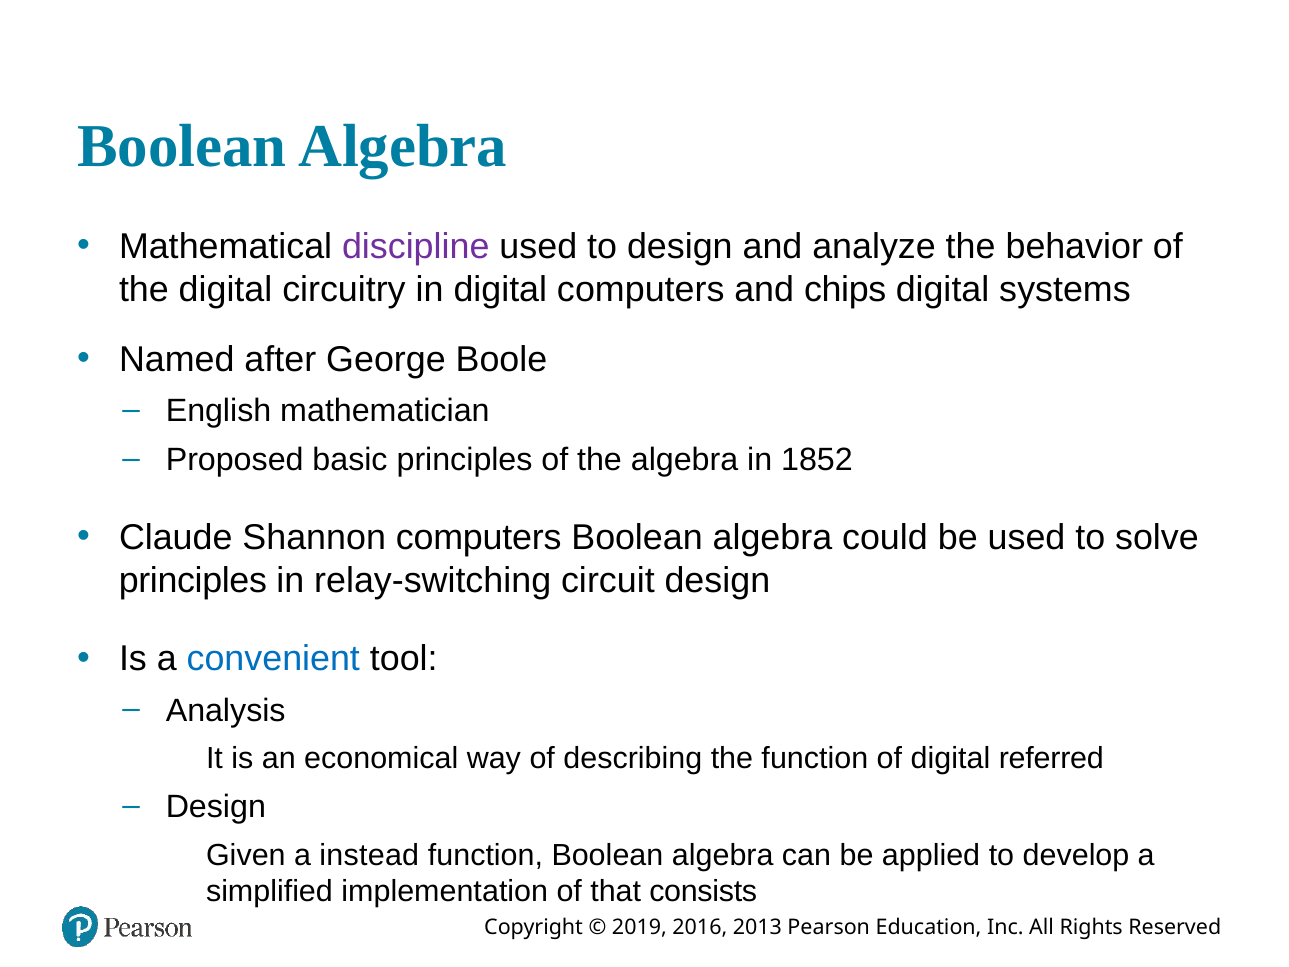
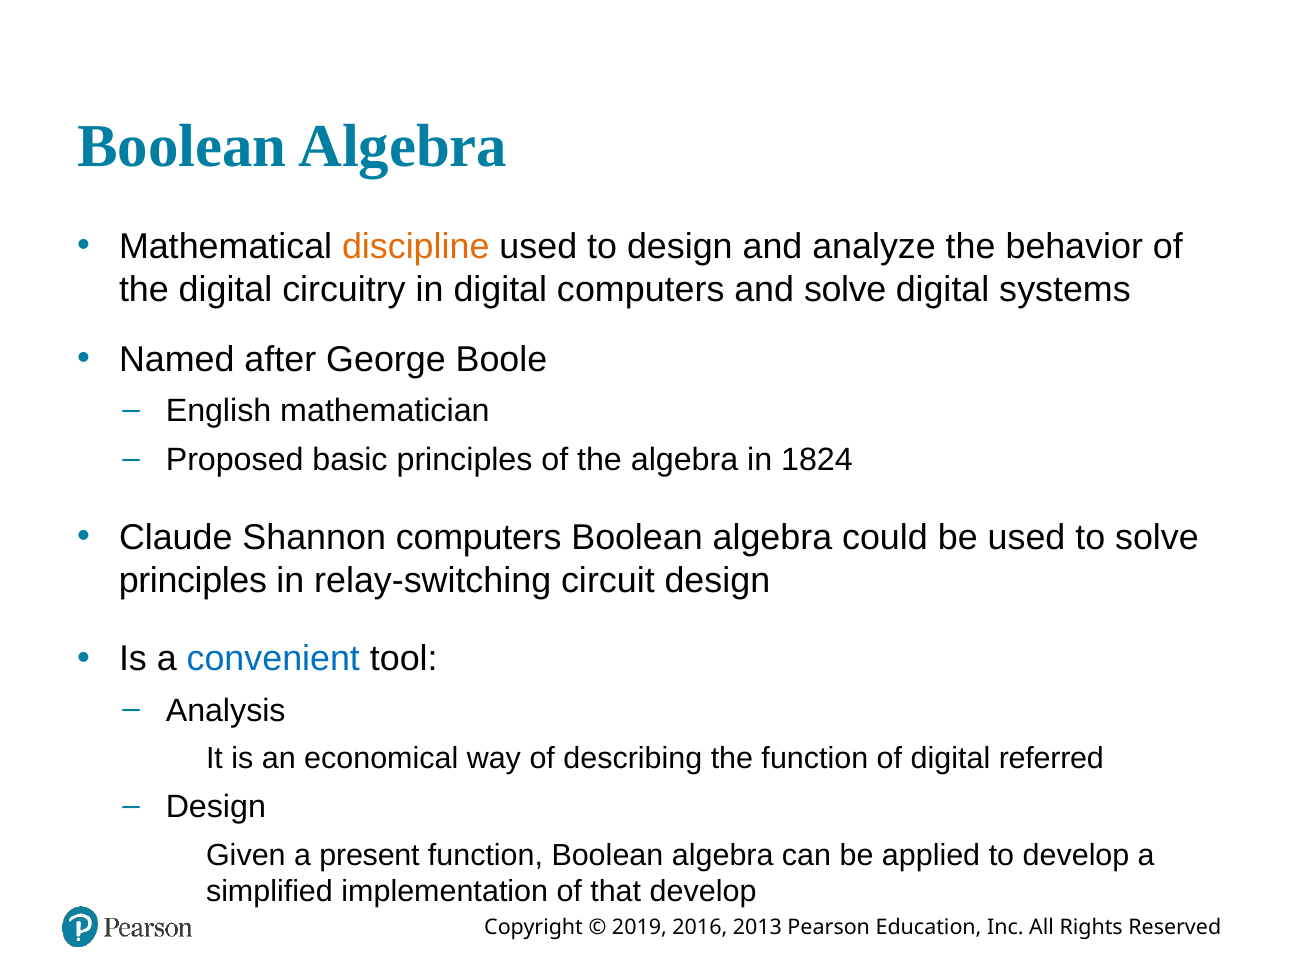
discipline colour: purple -> orange (416, 247)
and chips: chips -> solve (845, 290)
1852: 1852 -> 1824 (817, 460)
instead: instead -> present (370, 855)
that consists: consists -> develop (703, 892)
